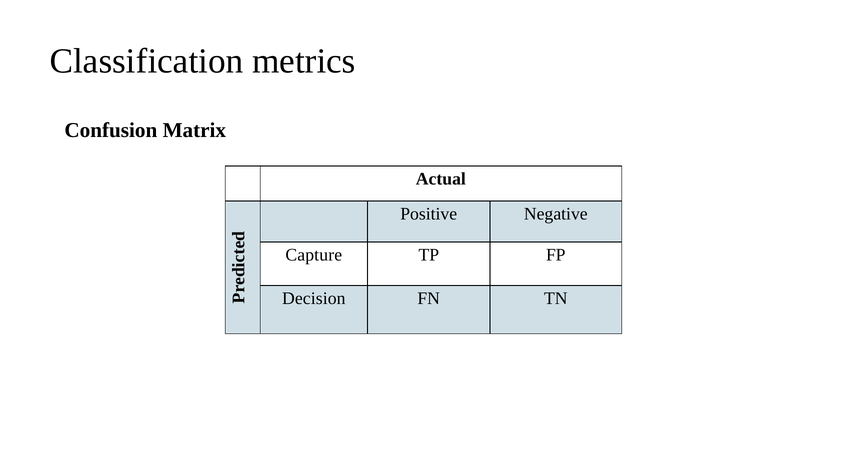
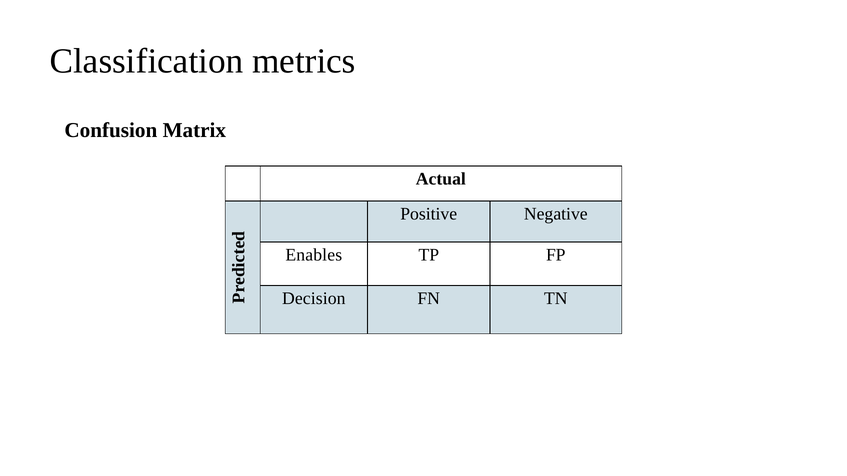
Capture: Capture -> Enables (314, 255)
